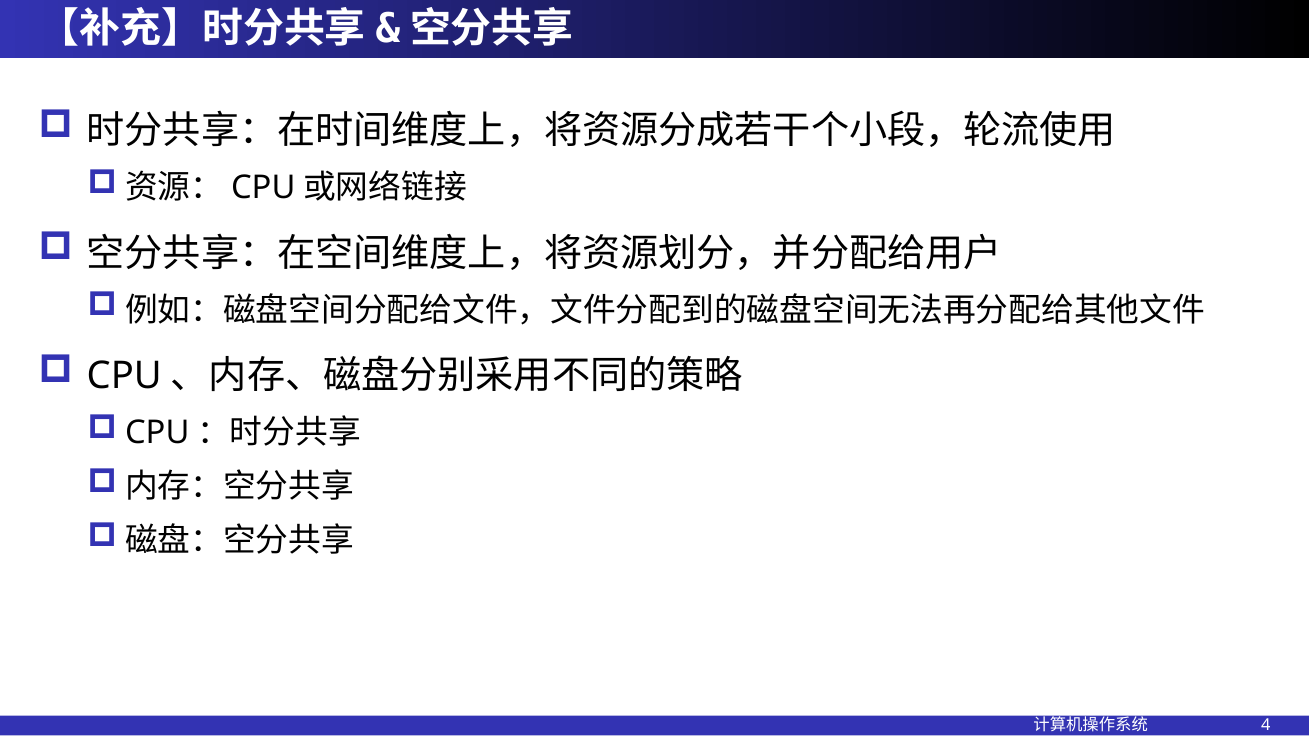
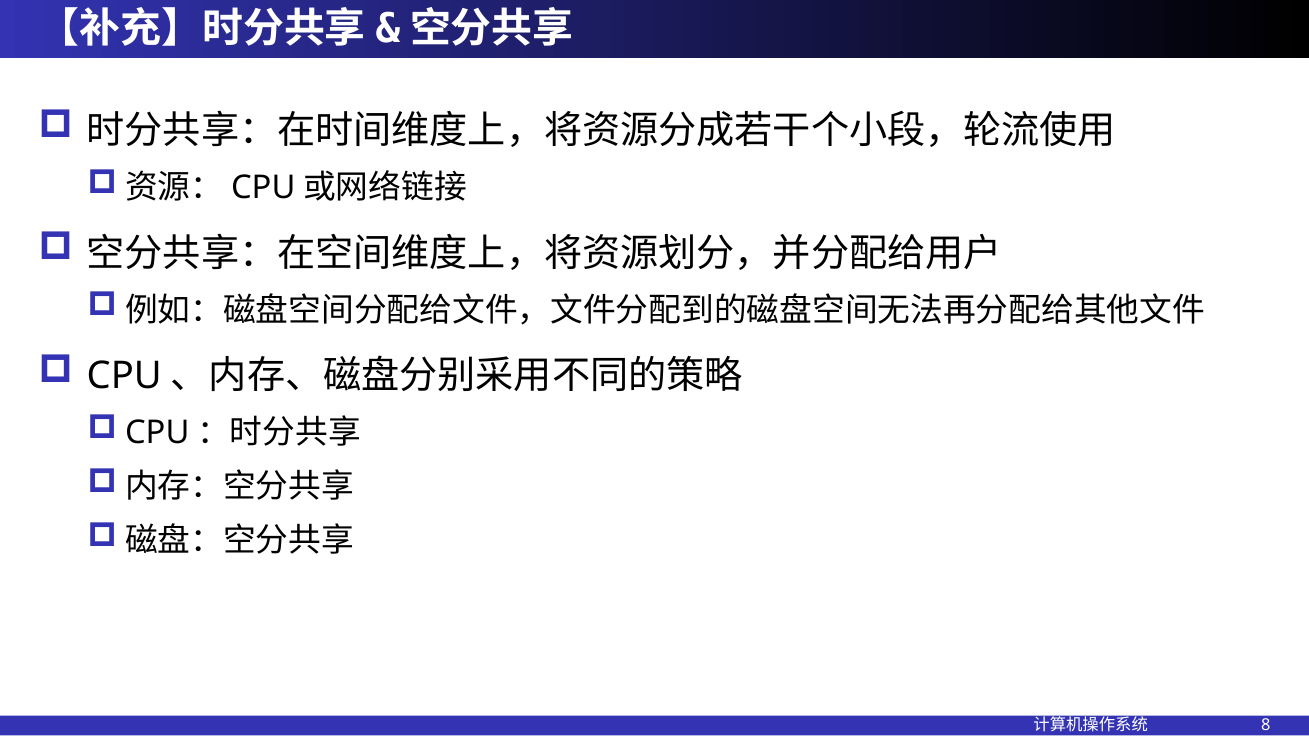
4: 4 -> 8 (1266, 726)
